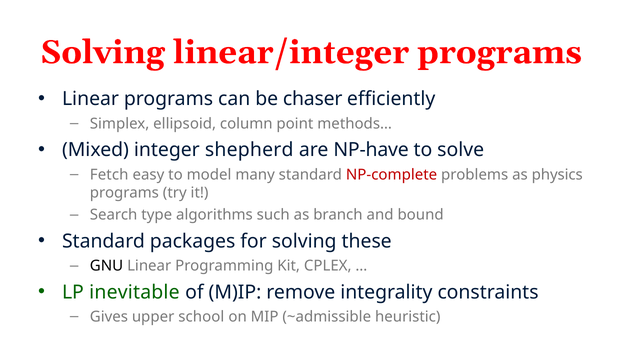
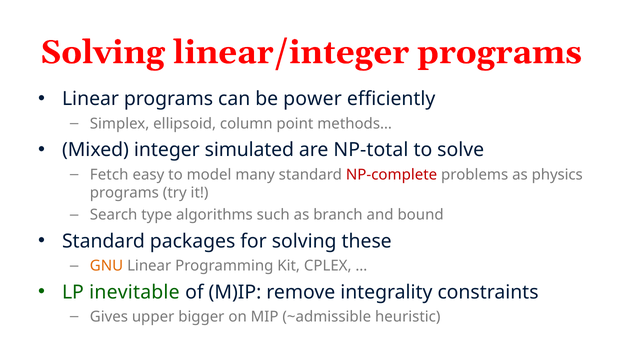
chaser: chaser -> power (313, 99)
shepherd: shepherd -> simulated (249, 150)
NP-have: NP-have -> NP-total (371, 150)
GNU colour: black -> orange (107, 266)
school: school -> bigger (201, 316)
